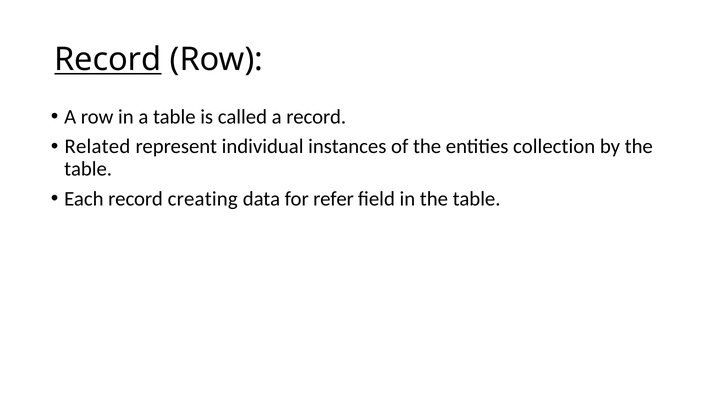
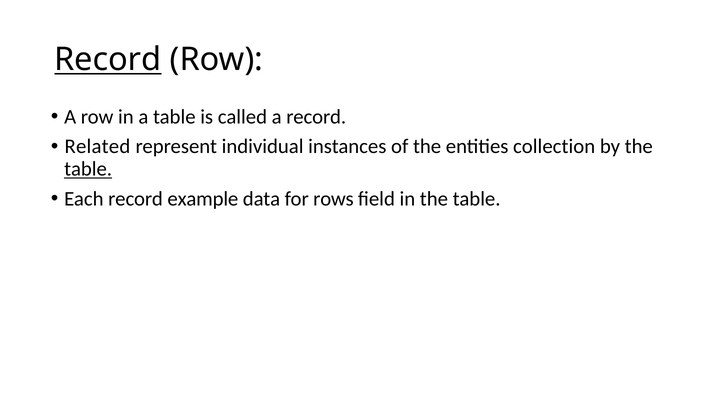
table underline: none -> present (88, 169)
creating: creating -> example (203, 199)
refer: refer -> rows (333, 199)
